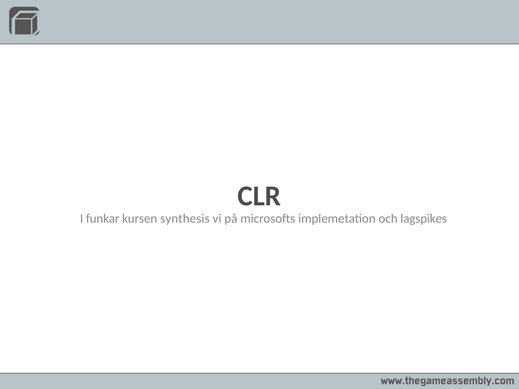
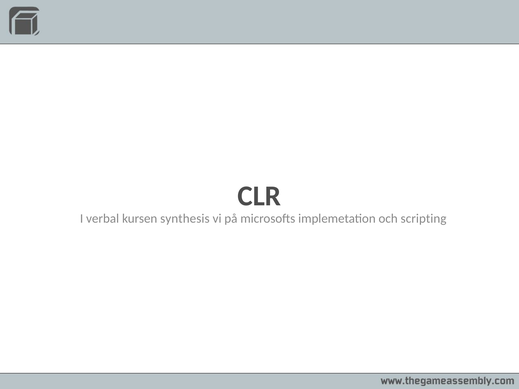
funkar: funkar -> verbal (103, 219)
lagspikes: lagspikes -> scripting (424, 219)
